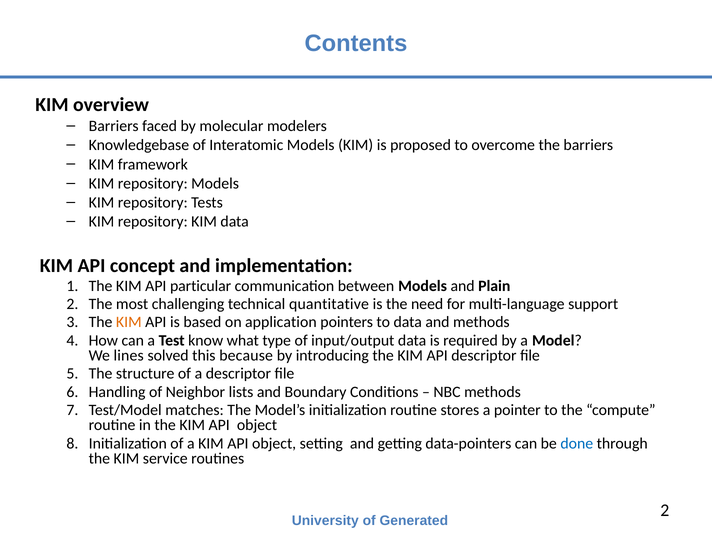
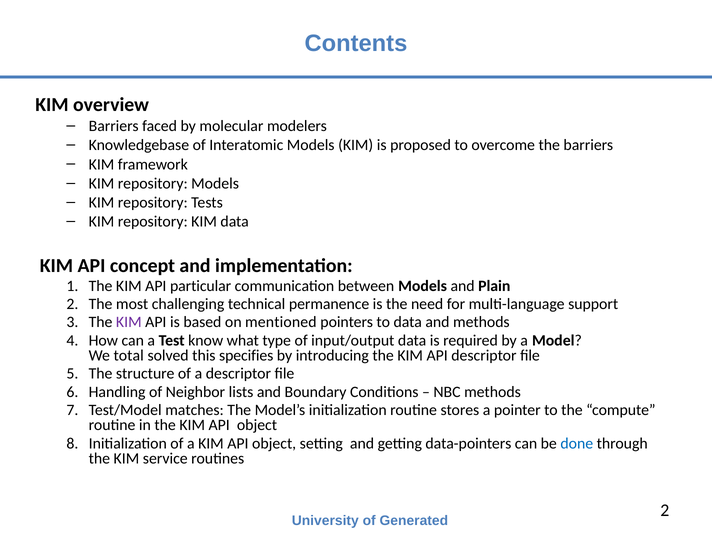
quantitative: quantitative -> permanence (329, 304)
KIM colour: orange -> purple (129, 322)
application: application -> mentioned (281, 322)
lines: lines -> total (129, 355)
because: because -> specifies (246, 355)
